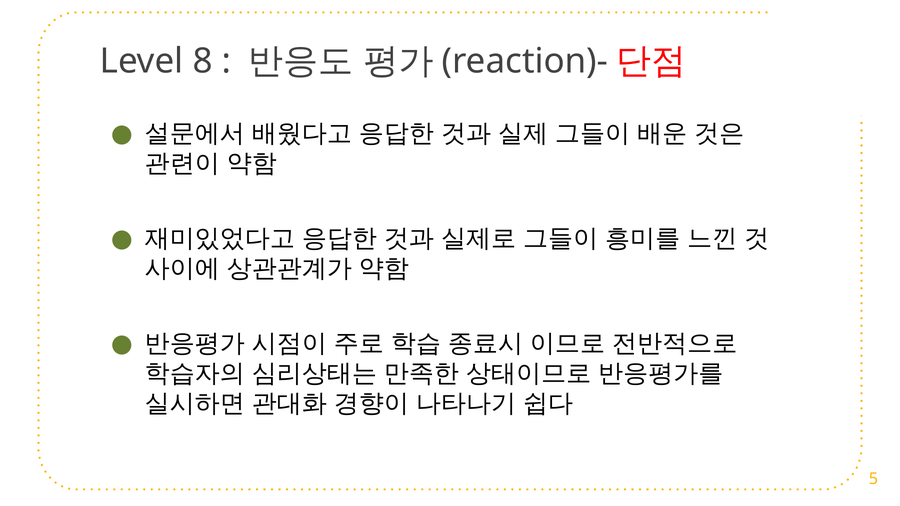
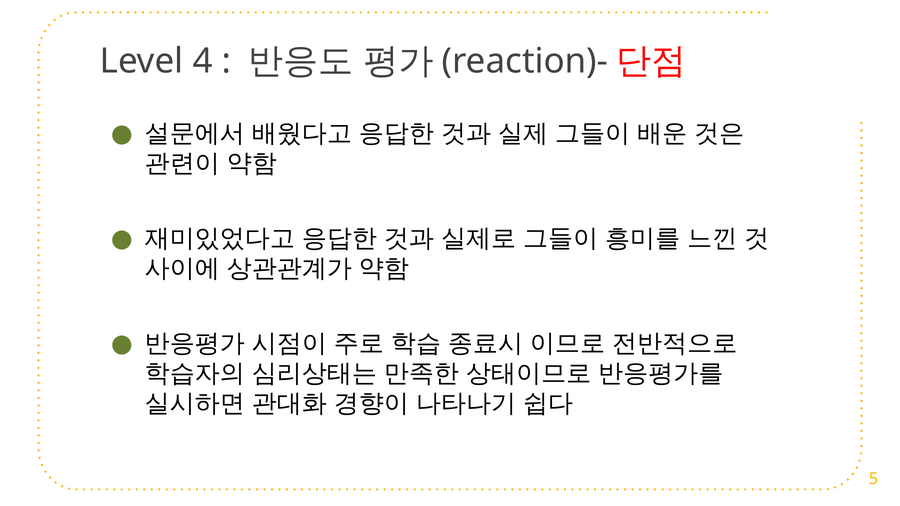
8: 8 -> 4 (203, 61)
